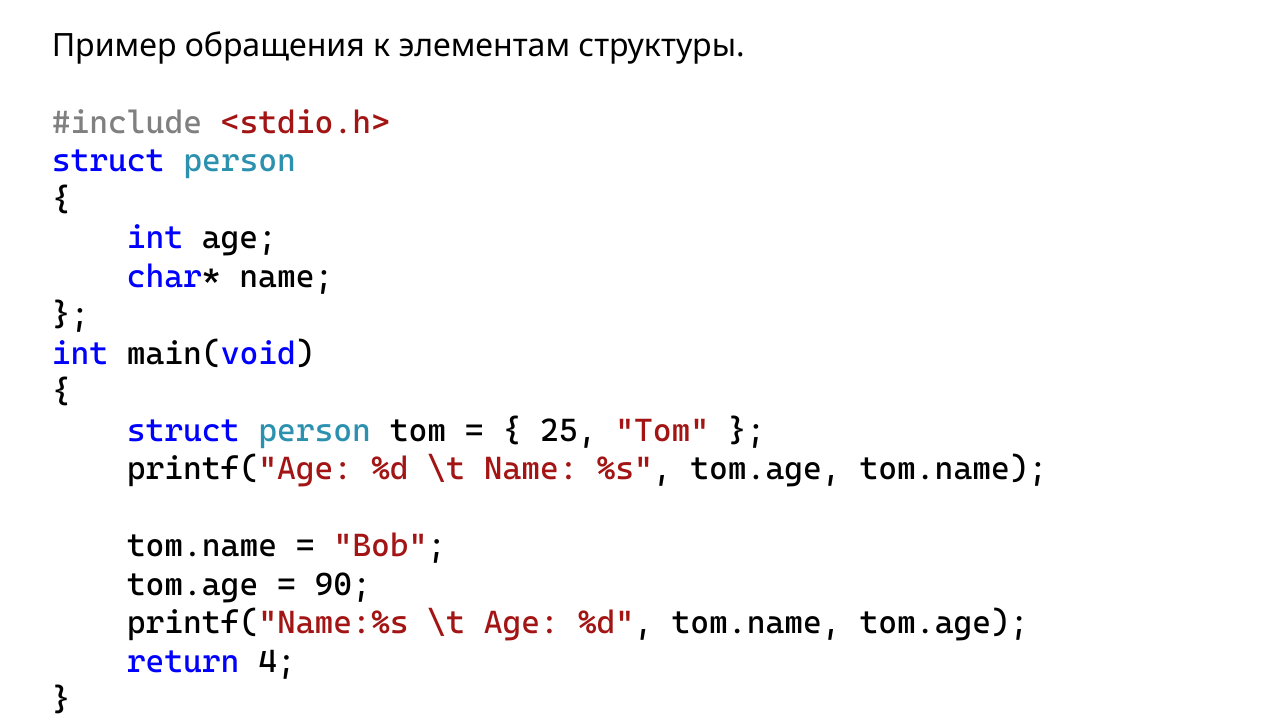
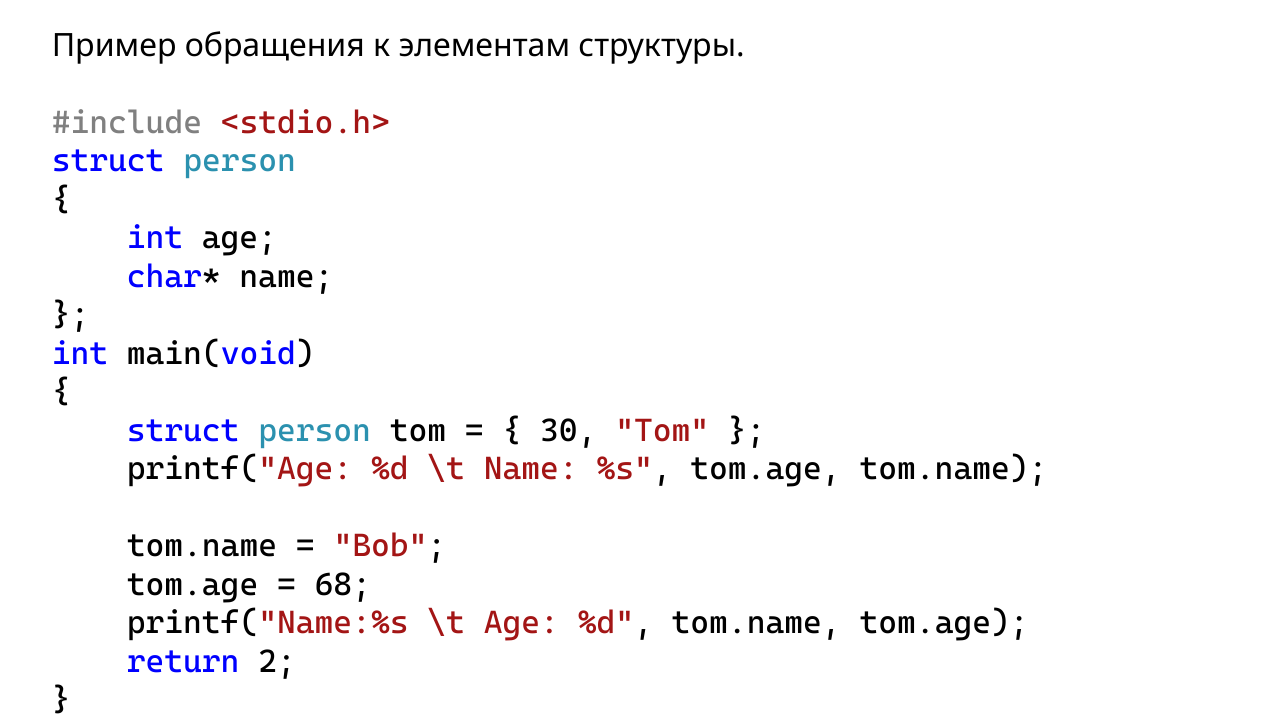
25: 25 -> 30 (568, 430)
90: 90 -> 68 (343, 584)
4: 4 -> 2 (277, 661)
